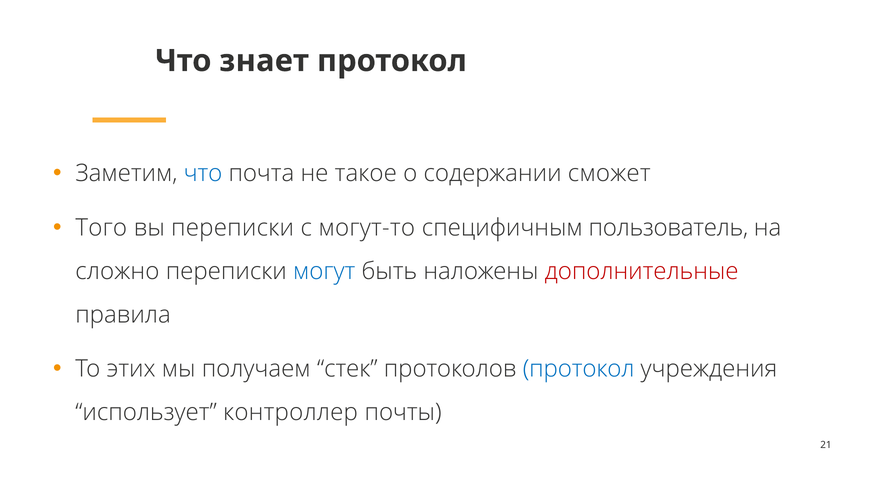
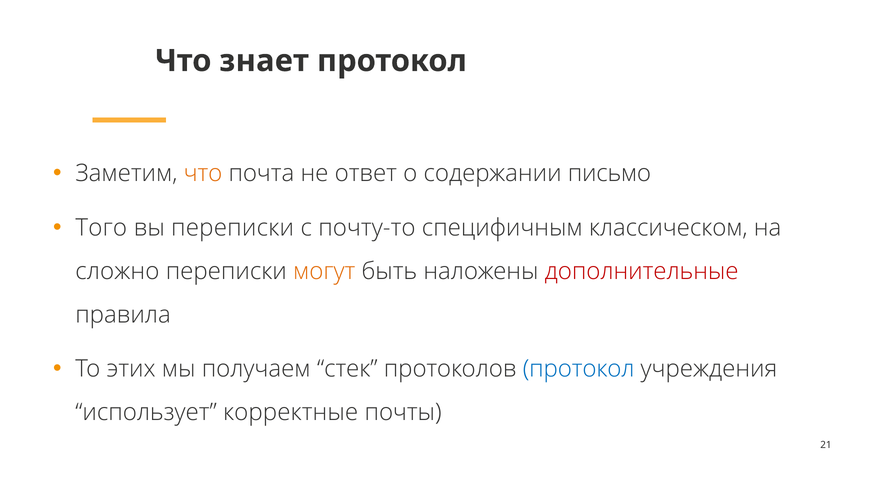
что colour: blue -> orange (203, 174)
такое: такое -> ответ (366, 174)
сможет: сможет -> письмо (609, 174)
могут-то: могут-то -> почту-то (367, 228)
пользователь: пользователь -> классическом (668, 228)
могут colour: blue -> orange (324, 271)
контроллер: контроллер -> корректные (291, 412)
